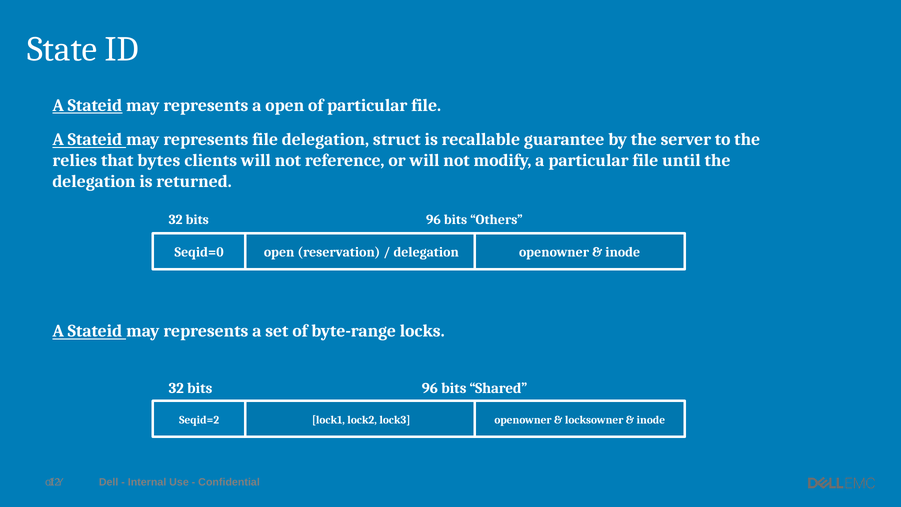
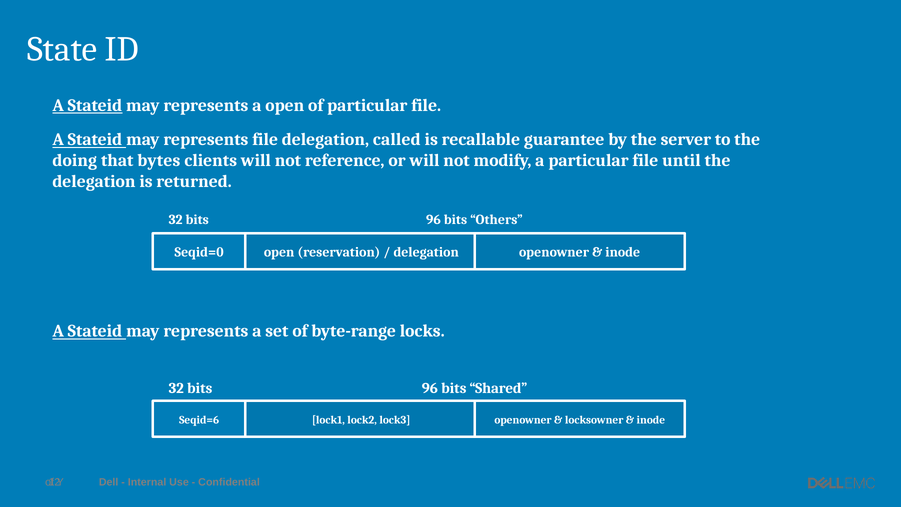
struct: struct -> called (397, 140)
relies: relies -> doing (75, 161)
Seqid=2: Seqid=2 -> Seqid=6 (199, 420)
